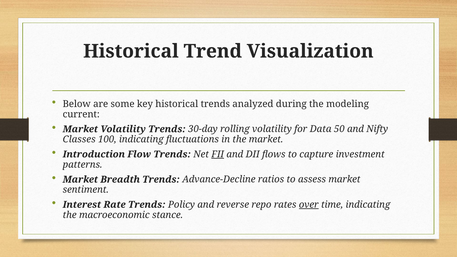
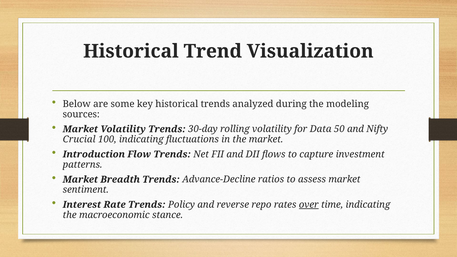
current: current -> sources (81, 114)
Classes: Classes -> Crucial (79, 139)
FII underline: present -> none (218, 154)
